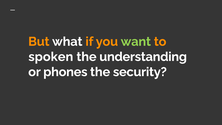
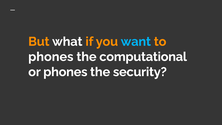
want colour: light green -> light blue (136, 42)
spoken: spoken -> phones (51, 57)
understanding: understanding -> computational (143, 57)
